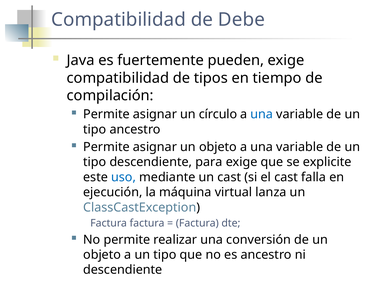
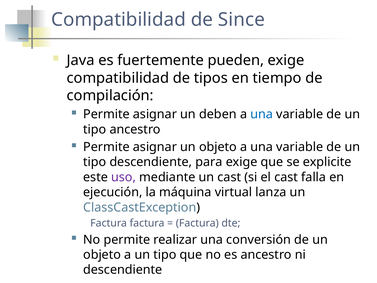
Debe: Debe -> Since (241, 20)
círculo: círculo -> deben (218, 114)
uso colour: blue -> purple (124, 177)
